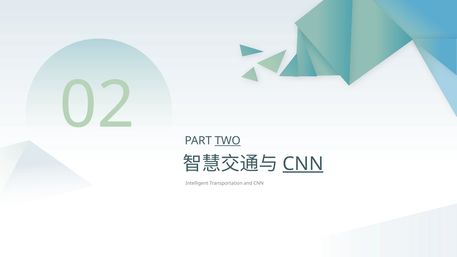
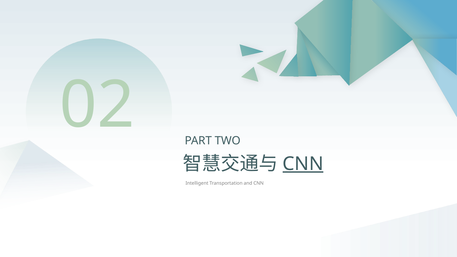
TWO underline: present -> none (228, 141)
